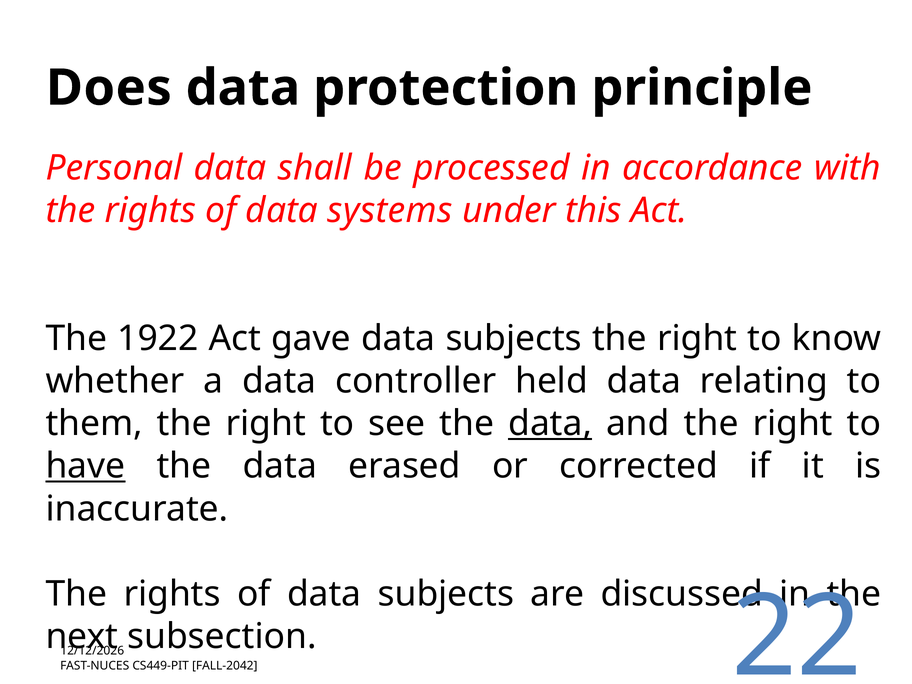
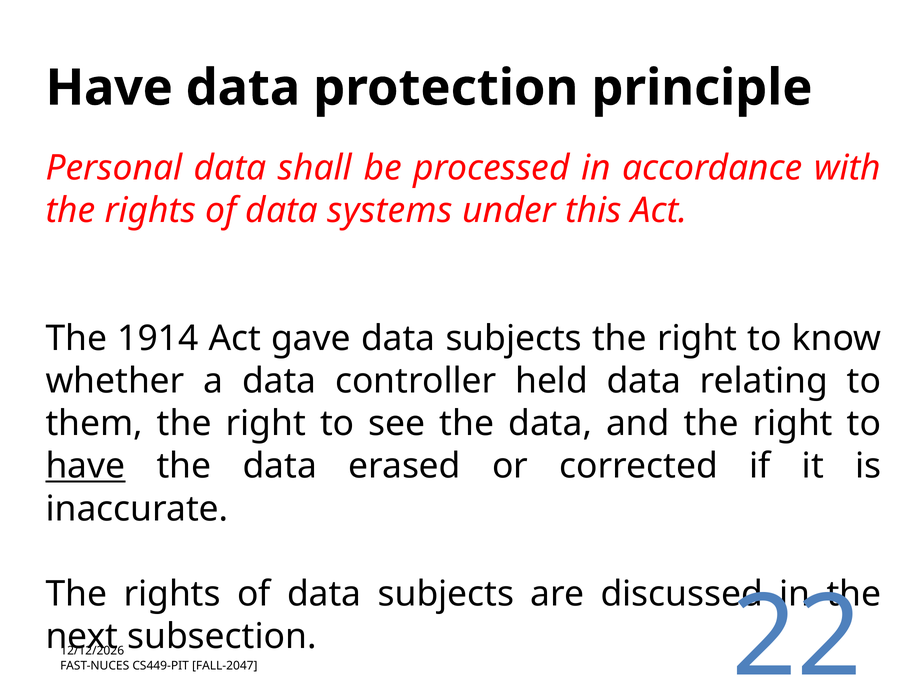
Does: Does -> Have (109, 88)
1922: 1922 -> 1914 (158, 339)
data underline: present -> none (550, 424)
FALL-2042: FALL-2042 -> FALL-2047 (225, 666)
